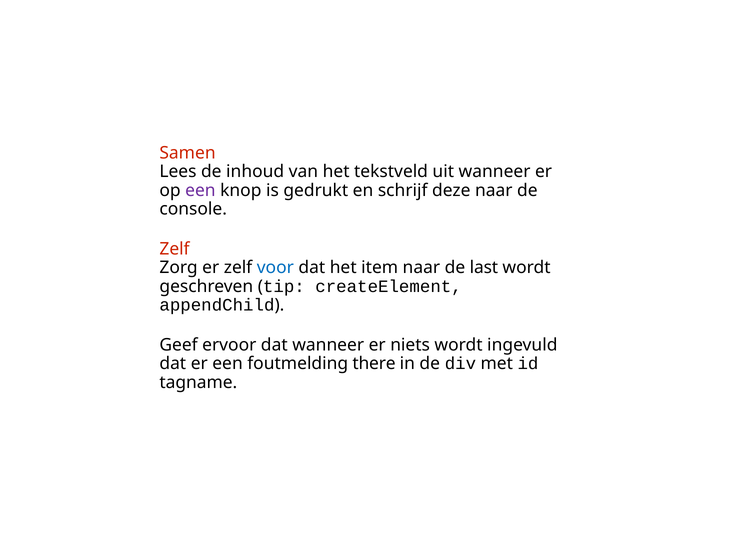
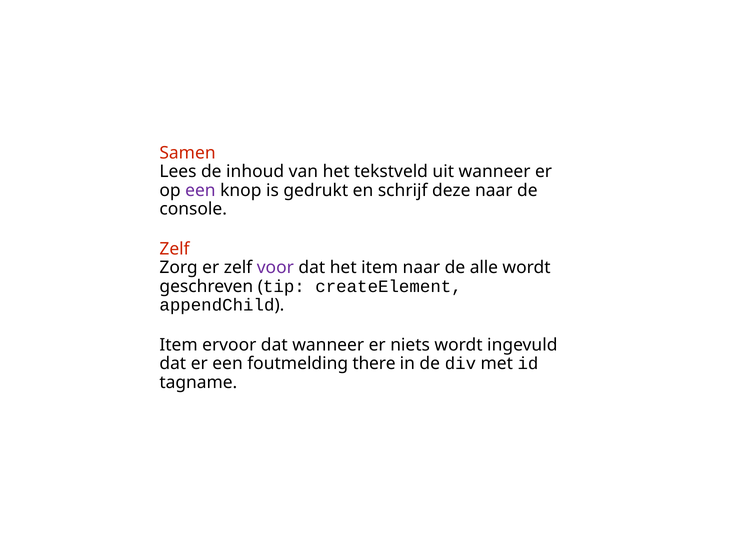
voor colour: blue -> purple (275, 268)
last: last -> alle (484, 268)
Geef: Geef -> Item (179, 345)
